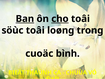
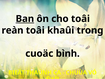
cho underline: present -> none (60, 19)
söùc: söùc -> reàn (13, 30)
loøng: loøng -> khaûi (61, 30)
